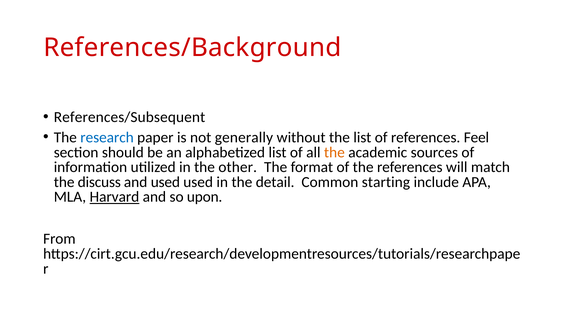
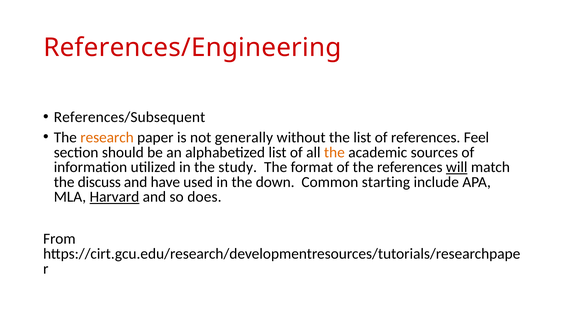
References/Background: References/Background -> References/Engineering (192, 48)
research colour: blue -> orange (107, 138)
other: other -> study (238, 167)
will underline: none -> present (457, 167)
and used: used -> have (165, 182)
detail: detail -> down (275, 182)
upon: upon -> does (204, 197)
